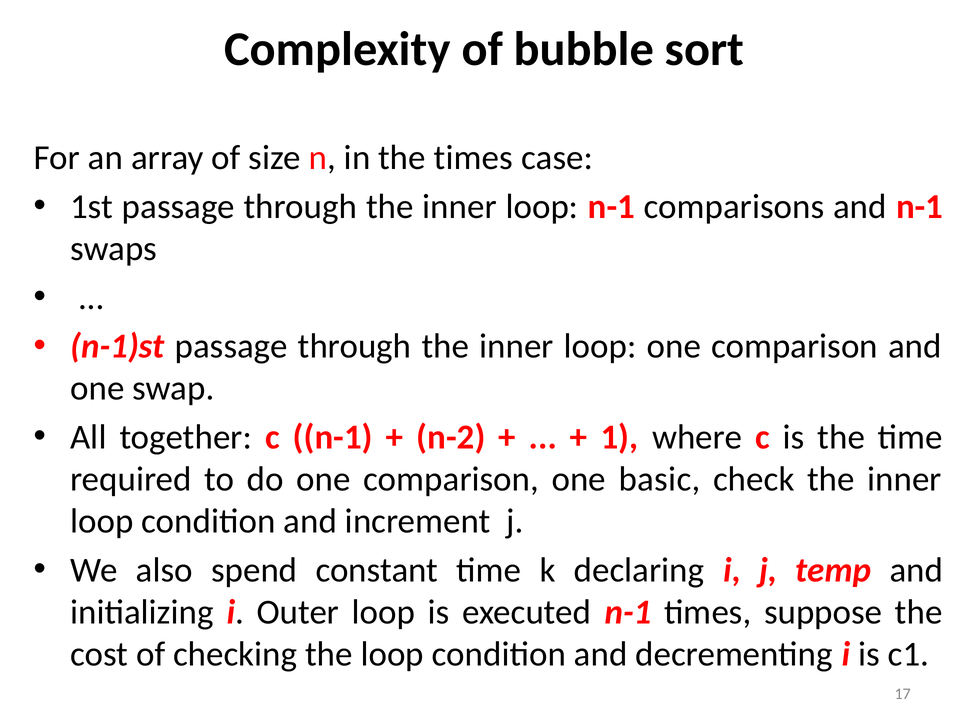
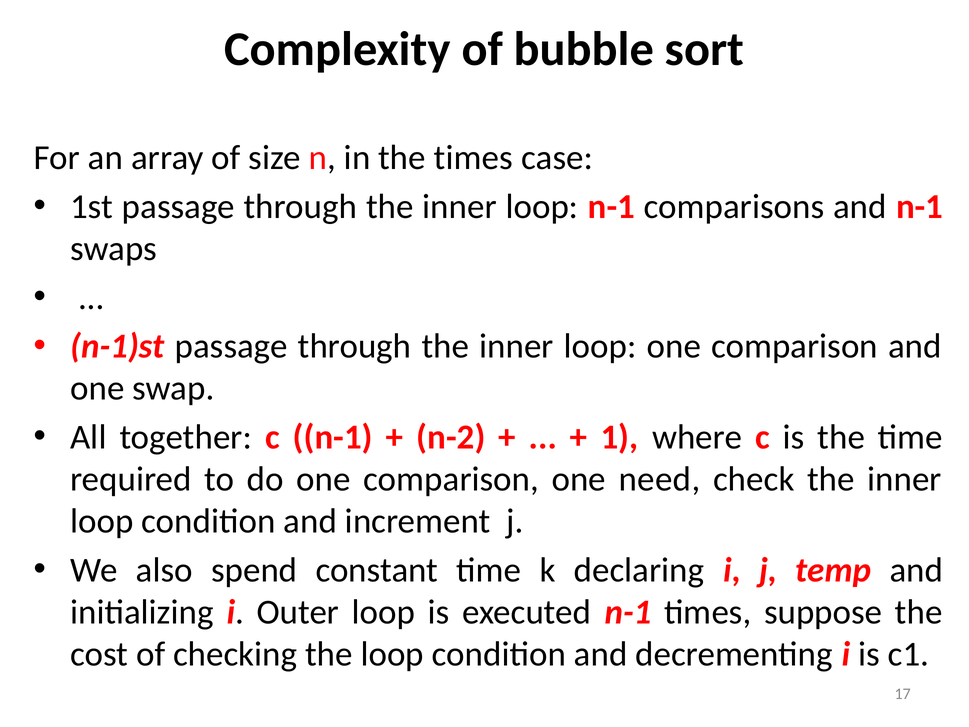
basic: basic -> need (659, 479)
